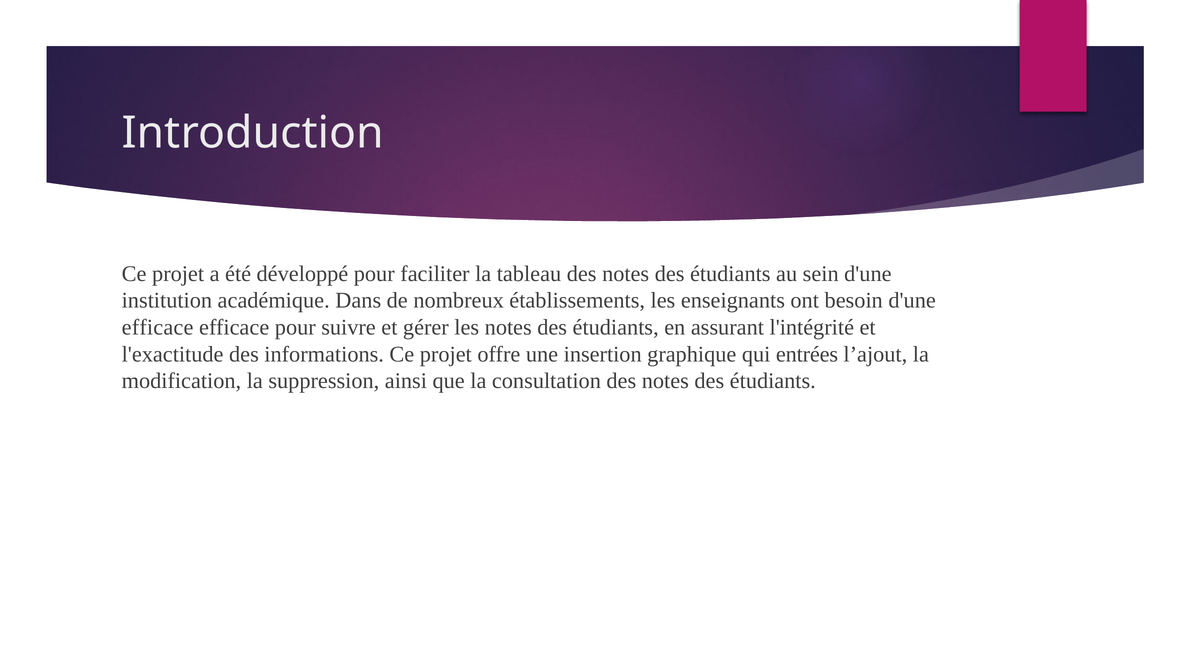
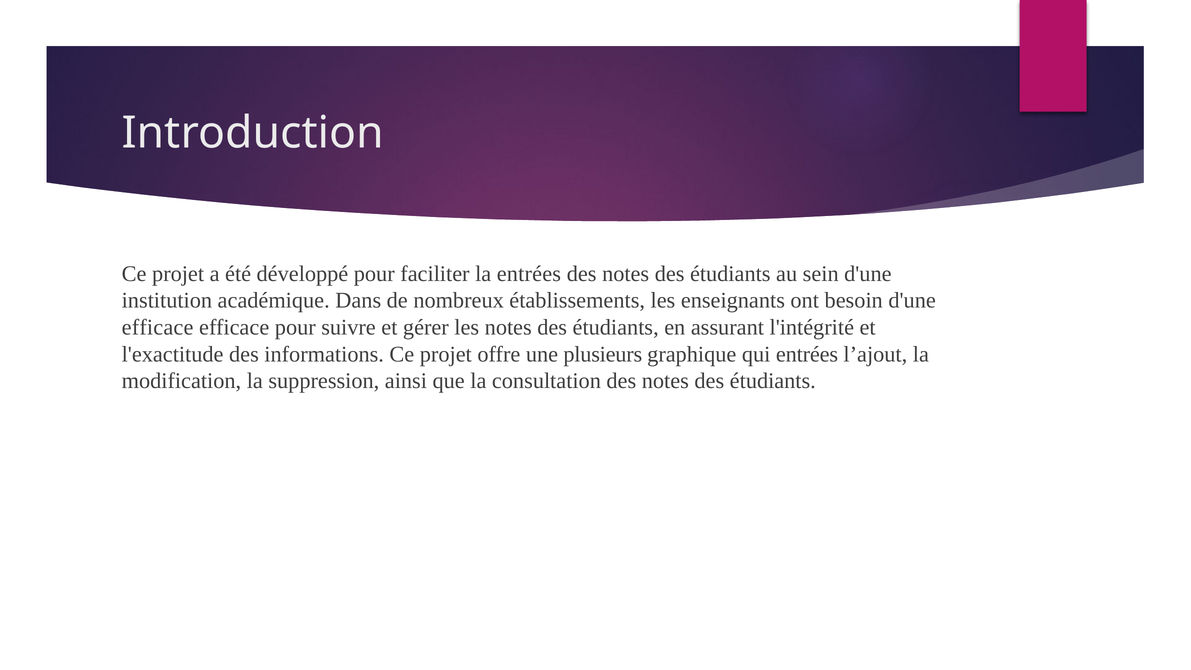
la tableau: tableau -> entrées (529, 274)
insertion: insertion -> plusieurs (603, 354)
